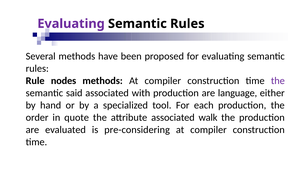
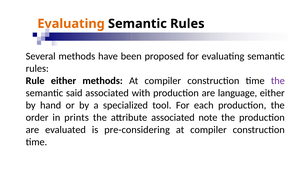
Evaluating colour: purple -> orange (71, 24)
Rule nodes: nodes -> either (64, 81)
quote: quote -> prints (77, 118)
walk: walk -> note (208, 118)
